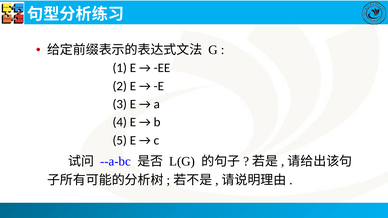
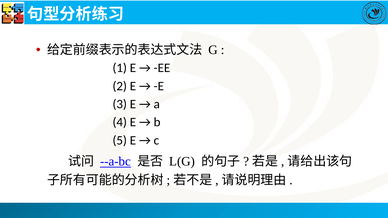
--a-bc underline: none -> present (115, 162)
